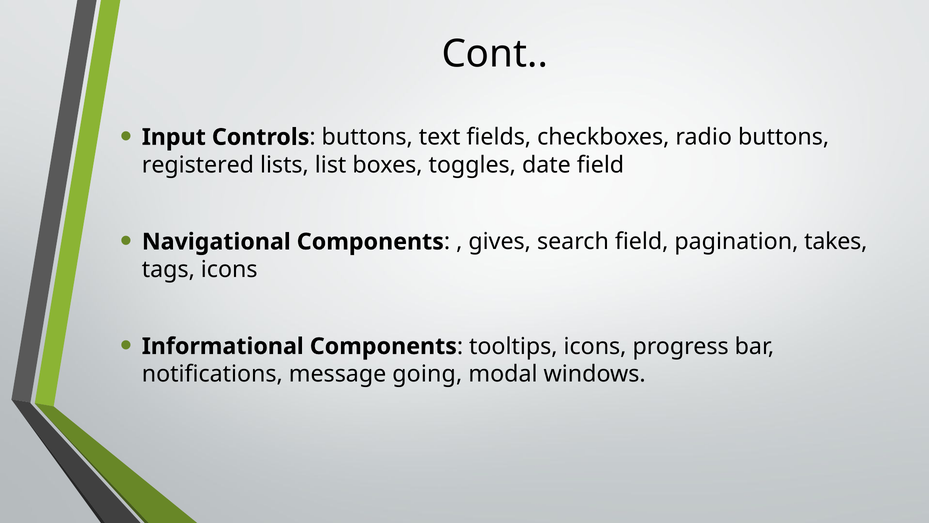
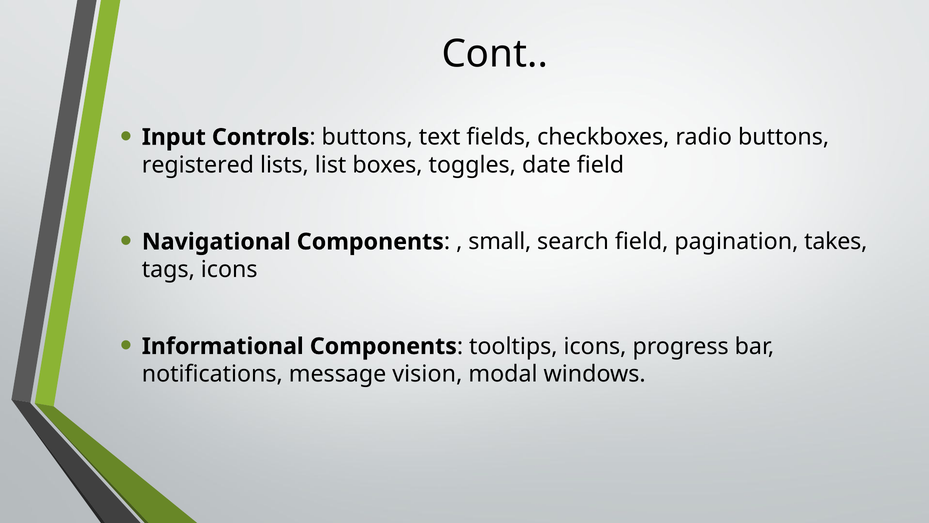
gives: gives -> small (500, 242)
going: going -> vision (427, 374)
